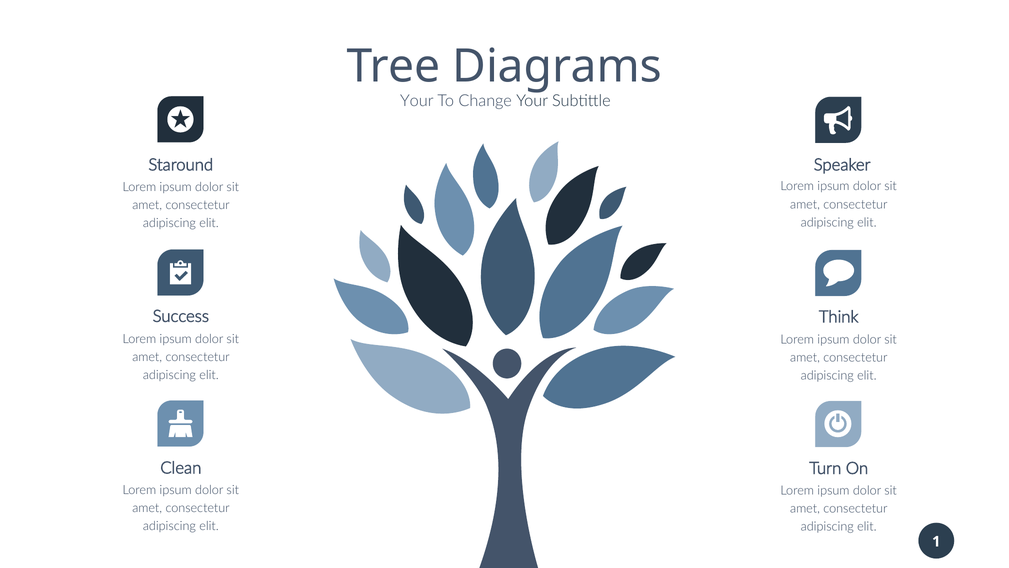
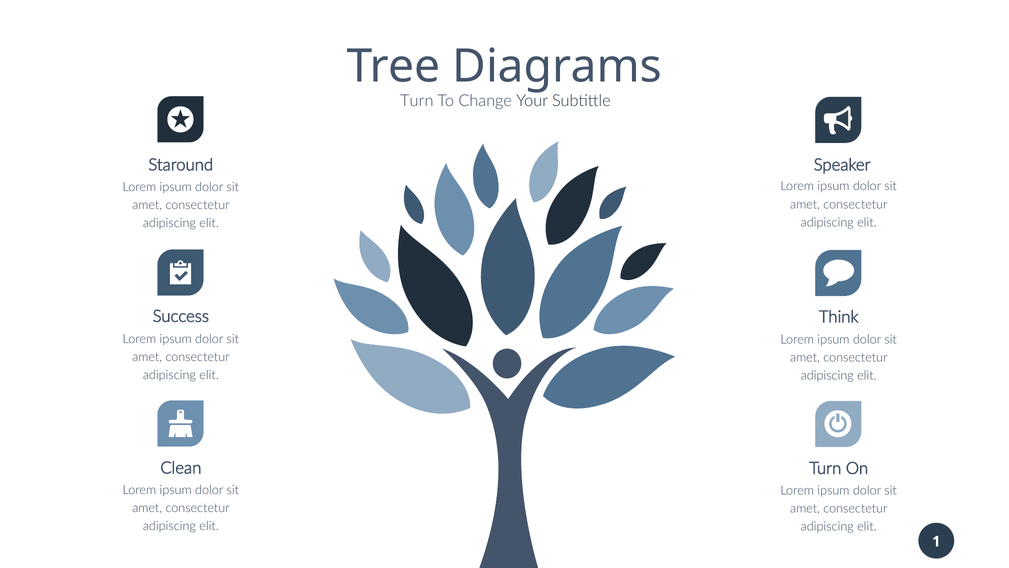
Your: Your -> Turn (417, 101)
